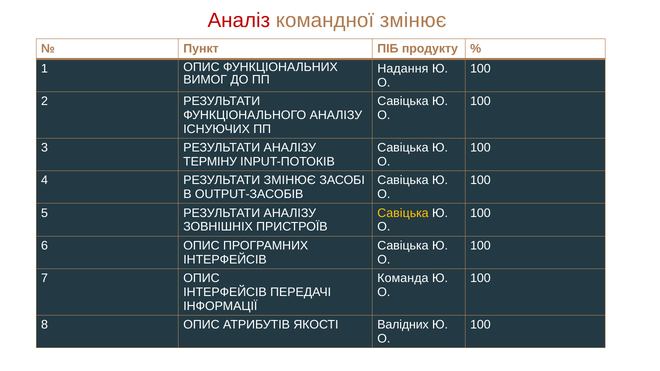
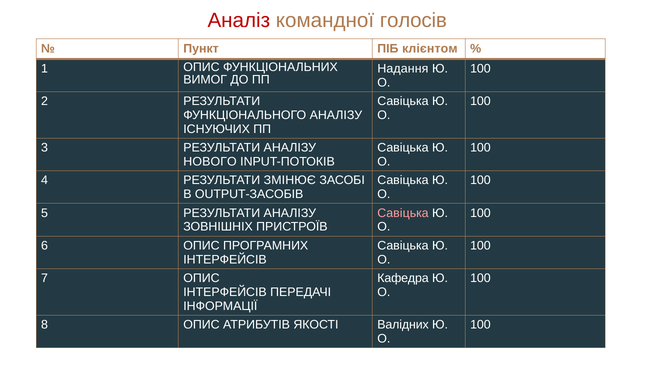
командної змінює: змінює -> голосів (413, 20)
продукту: продукту -> клієнтом (430, 49)
ТЕРМІНУ: ТЕРМІНУ -> НОВОГО (210, 162)
Савіцька colour: yellow -> pink (403, 213)
Команда: Команда -> Кафедра (403, 279)
